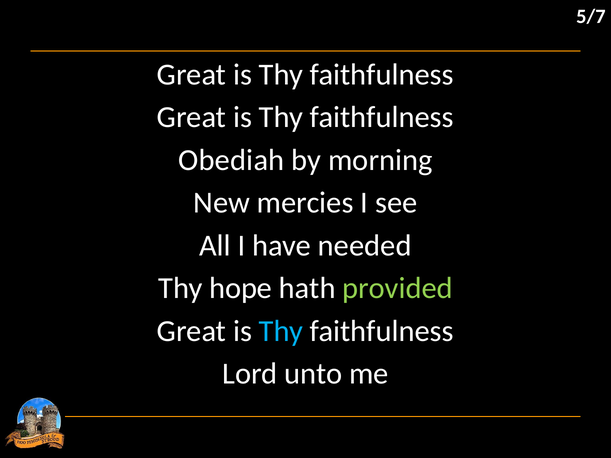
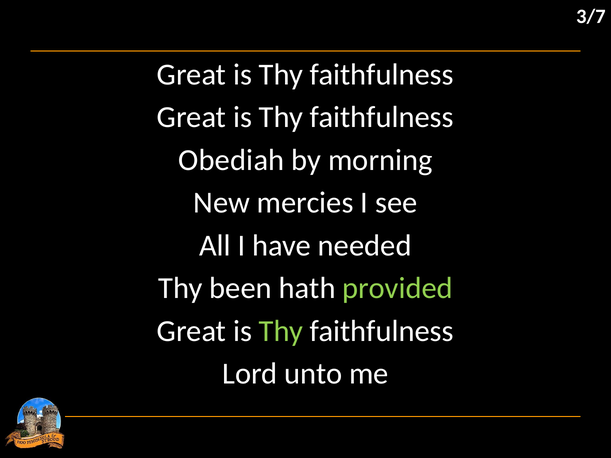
5/7: 5/7 -> 3/7 (591, 17)
hope: hope -> been (241, 288)
Thy colour: light blue -> light green (281, 331)
